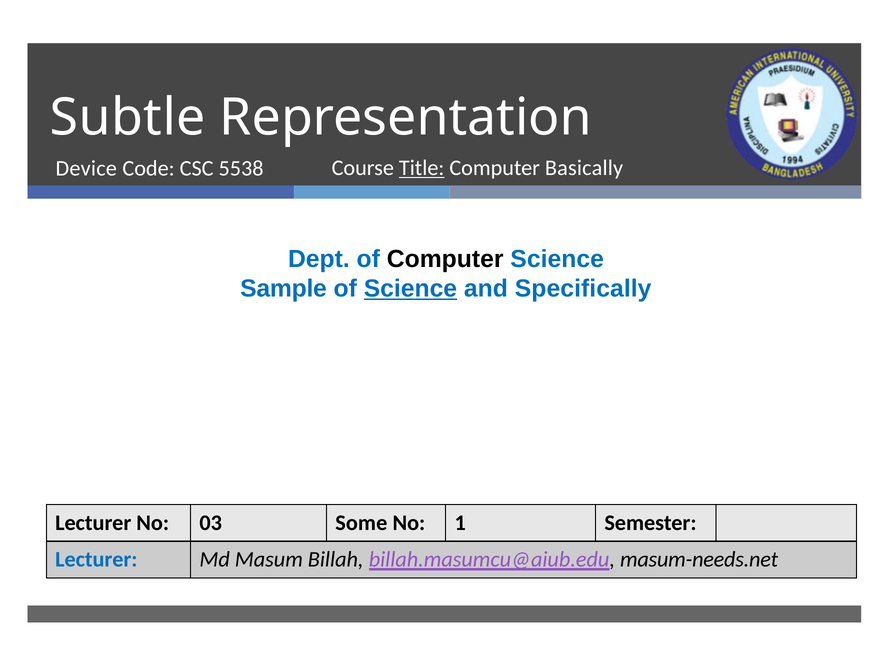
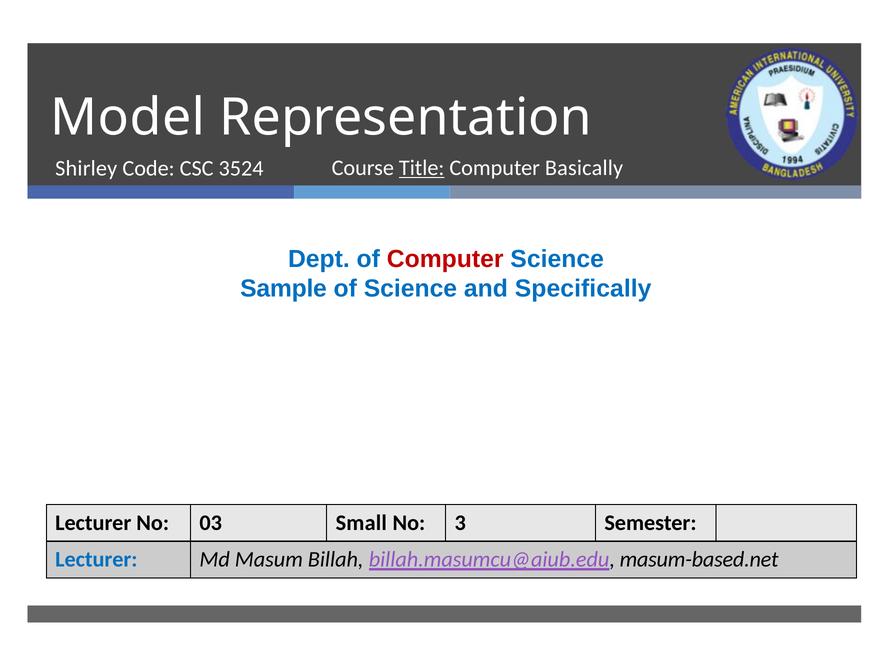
Subtle: Subtle -> Model (128, 117)
Device: Device -> Shirley (86, 168)
5538: 5538 -> 3524 (241, 168)
Computer colour: black -> red (445, 259)
Science underline: present -> none (410, 288)
Some: Some -> Small (361, 522)
1: 1 -> 3 (460, 522)
masum-needs.net: masum-needs.net -> masum-based.net (699, 559)
